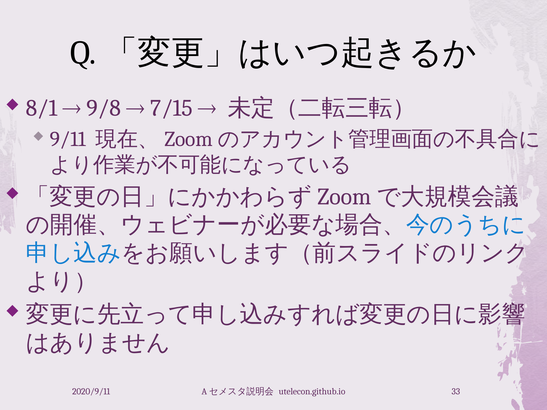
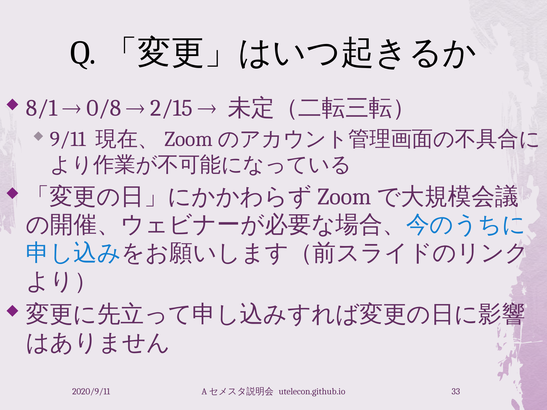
9/8: 9/8 -> 0/8 (104, 108)
7/15: 7/15 -> 2/15 (171, 108)
